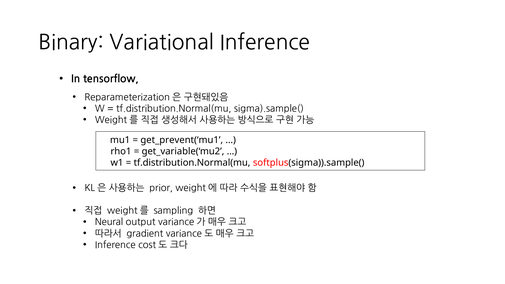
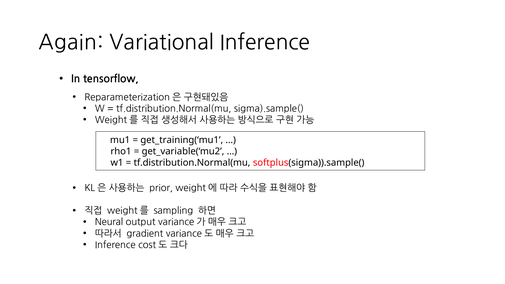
Binary: Binary -> Again (71, 42)
get_prevent(‘mu1: get_prevent(‘mu1 -> get_training(‘mu1 (182, 140)
